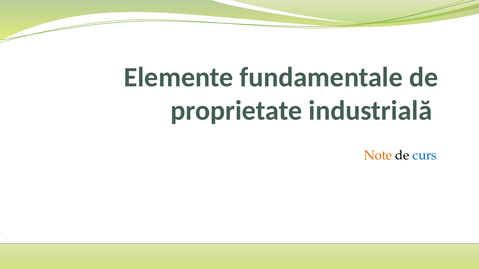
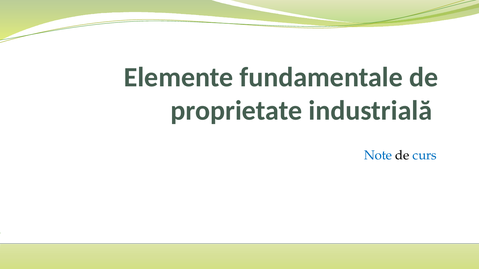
Note colour: orange -> blue (378, 155)
